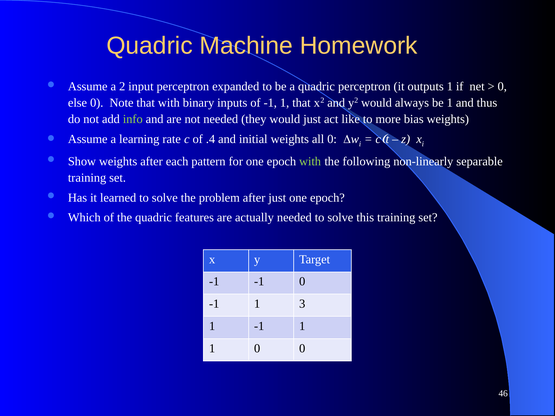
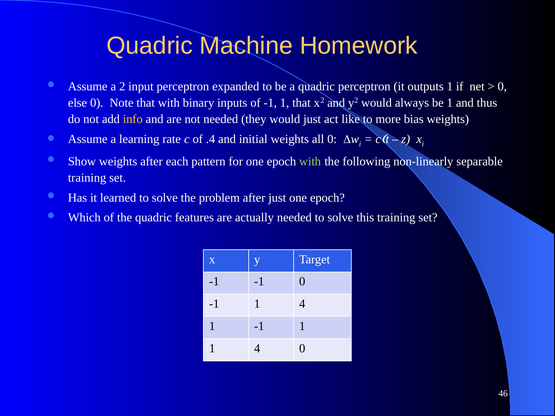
info colour: light green -> yellow (133, 119)
-1 1 3: 3 -> 4 (302, 304)
0: 0 -> 4 (257, 349)
